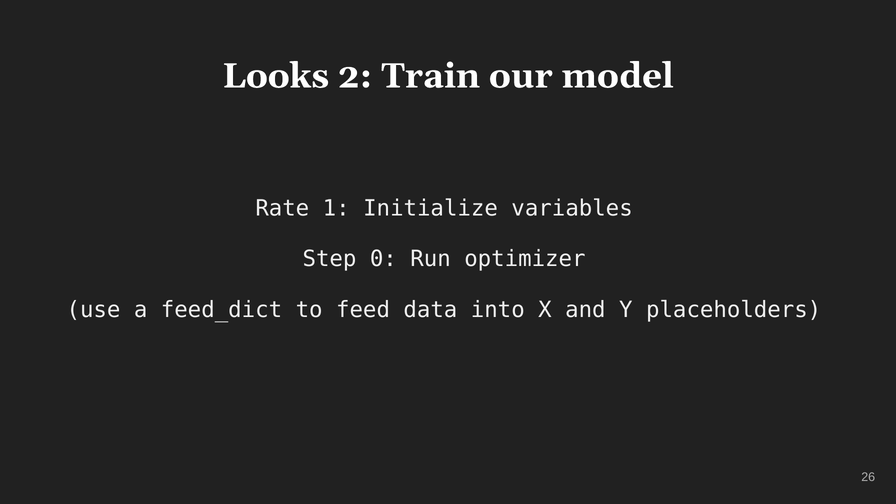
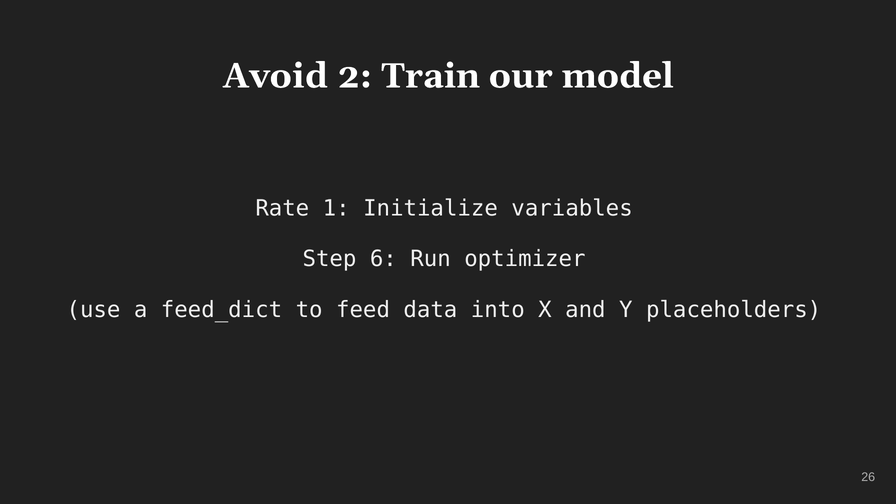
Looks: Looks -> Avoid (275, 76)
0: 0 -> 6 (383, 259)
